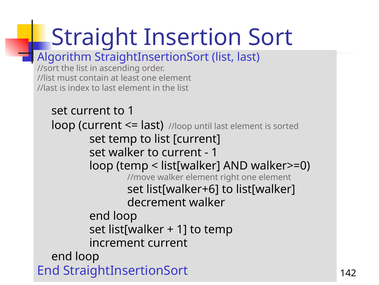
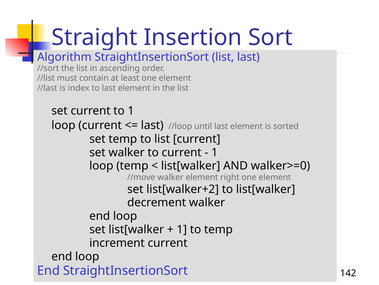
list[walker+6: list[walker+6 -> list[walker+2 (183, 189)
